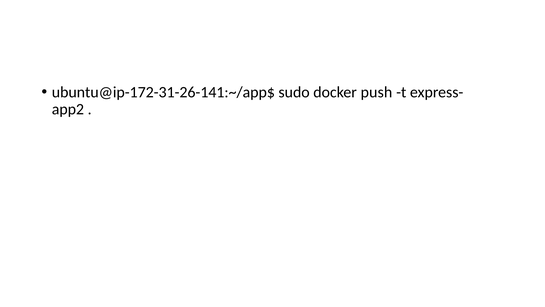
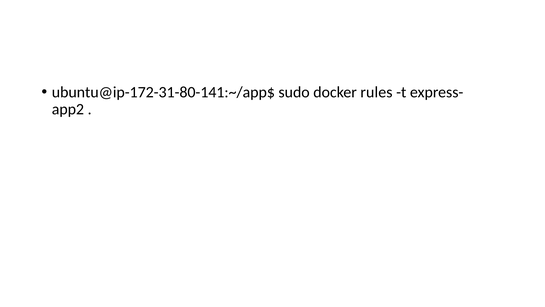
ubuntu@ip-172-31-26-141:~/app$: ubuntu@ip-172-31-26-141:~/app$ -> ubuntu@ip-172-31-80-141:~/app$ (163, 92)
push: push -> rules (376, 92)
